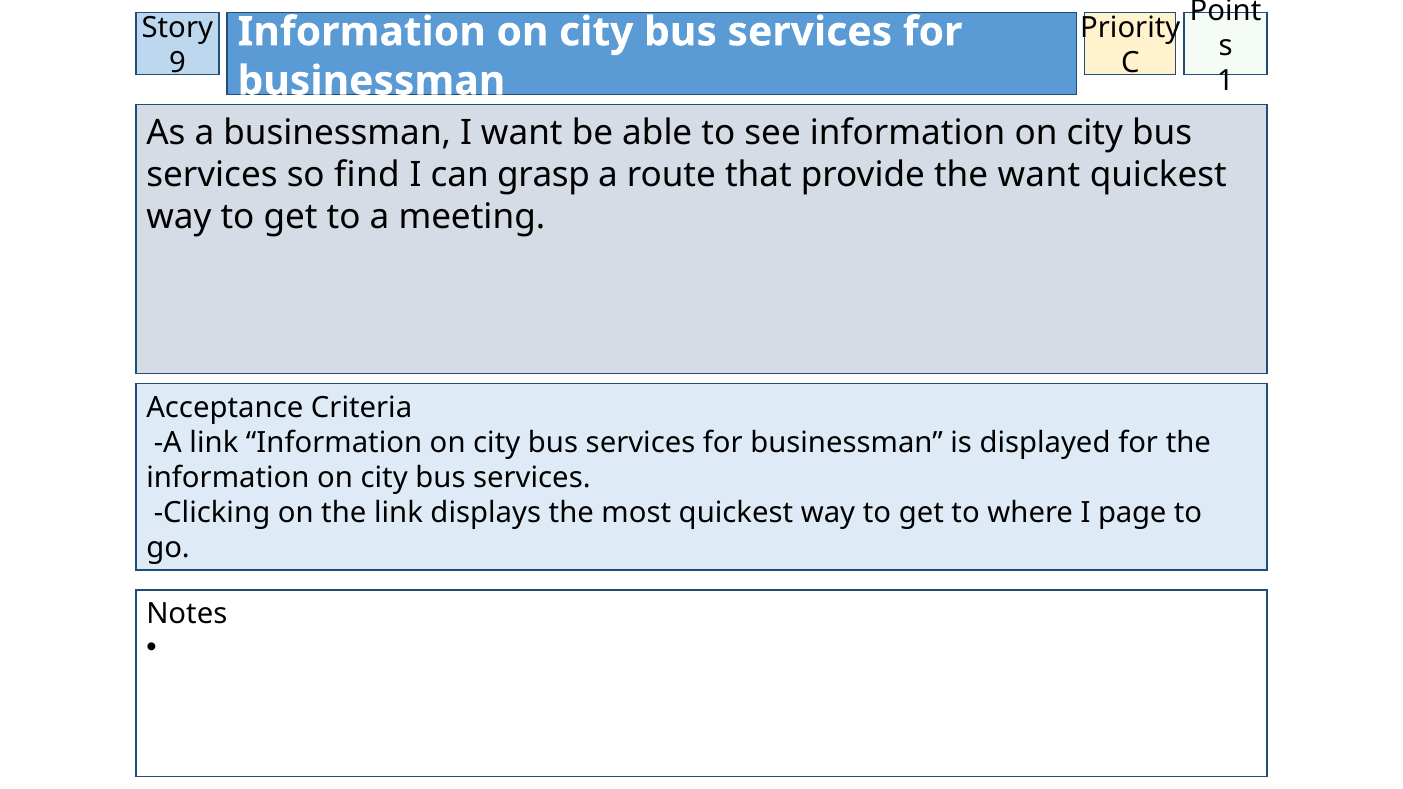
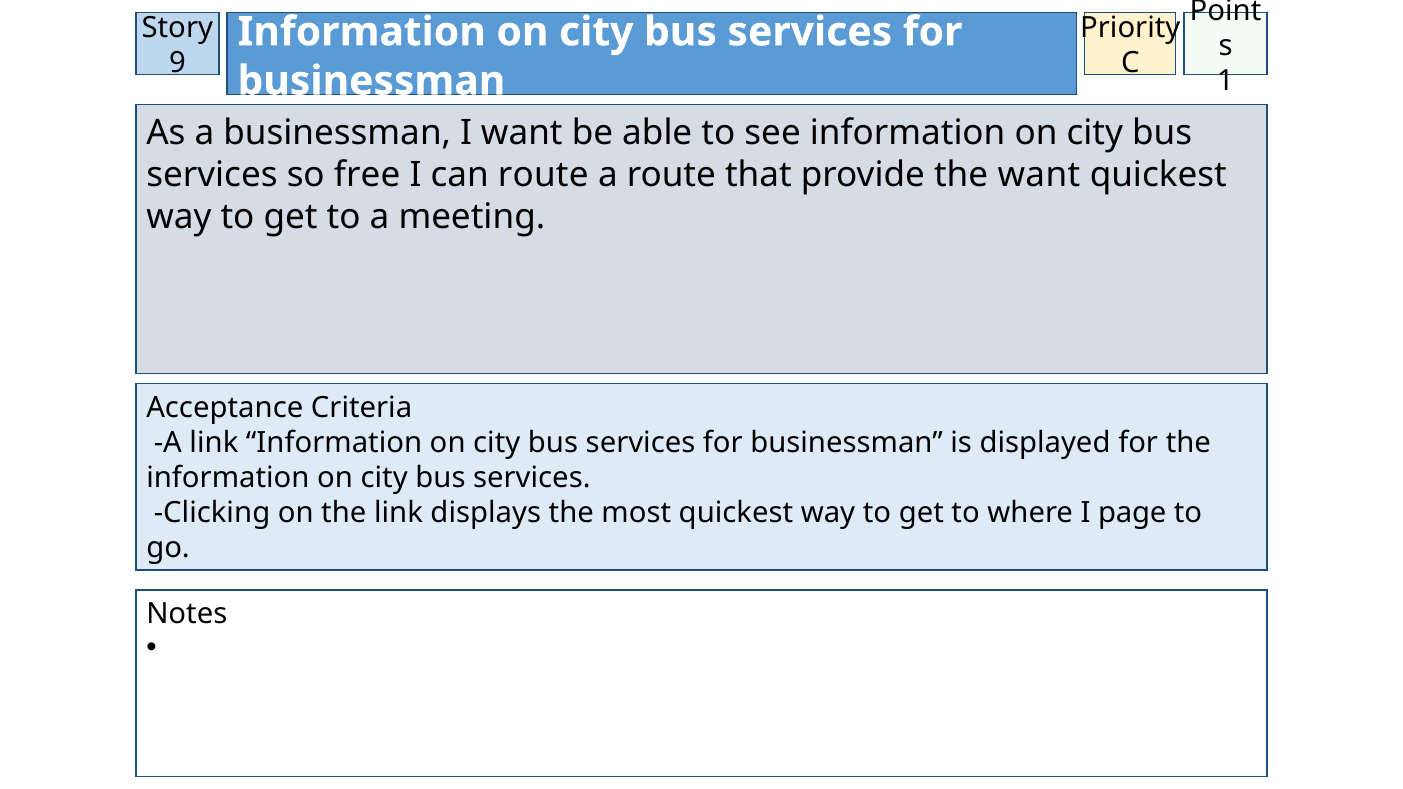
find: find -> free (367, 175)
can grasp: grasp -> route (543, 175)
